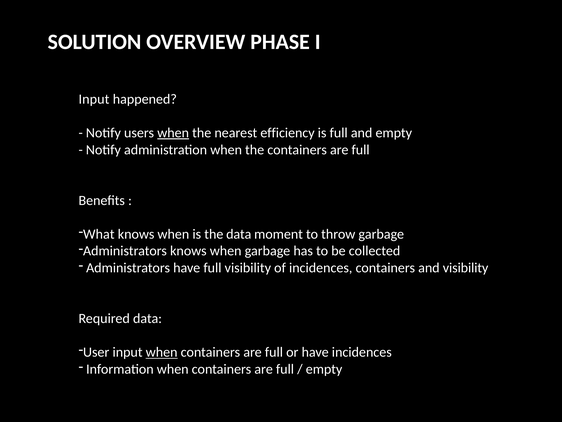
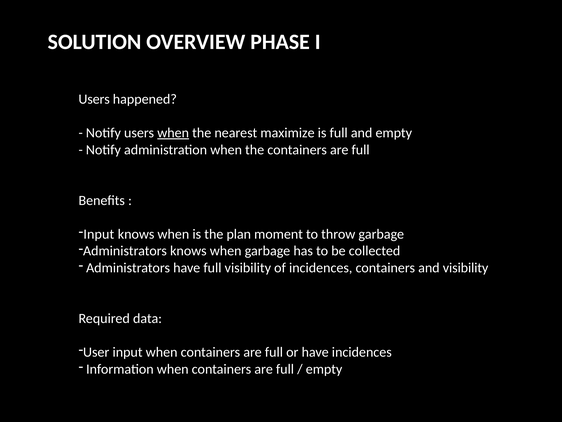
Input: Input -> Users (94, 99)
efficiency: efficiency -> maximize (287, 133)
What: What -> Input (99, 234)
the data: data -> plan (239, 234)
when underline: present -> none (162, 352)
